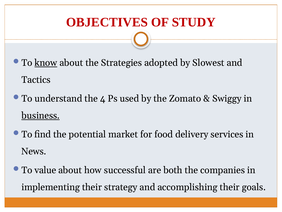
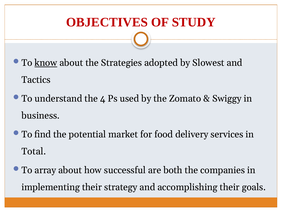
business underline: present -> none (41, 115)
News: News -> Total (34, 151)
value: value -> array (45, 170)
